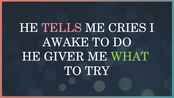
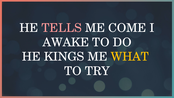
CRIES: CRIES -> COME (127, 28)
GIVER: GIVER -> KINGS (64, 57)
WHAT colour: light green -> yellow (130, 57)
